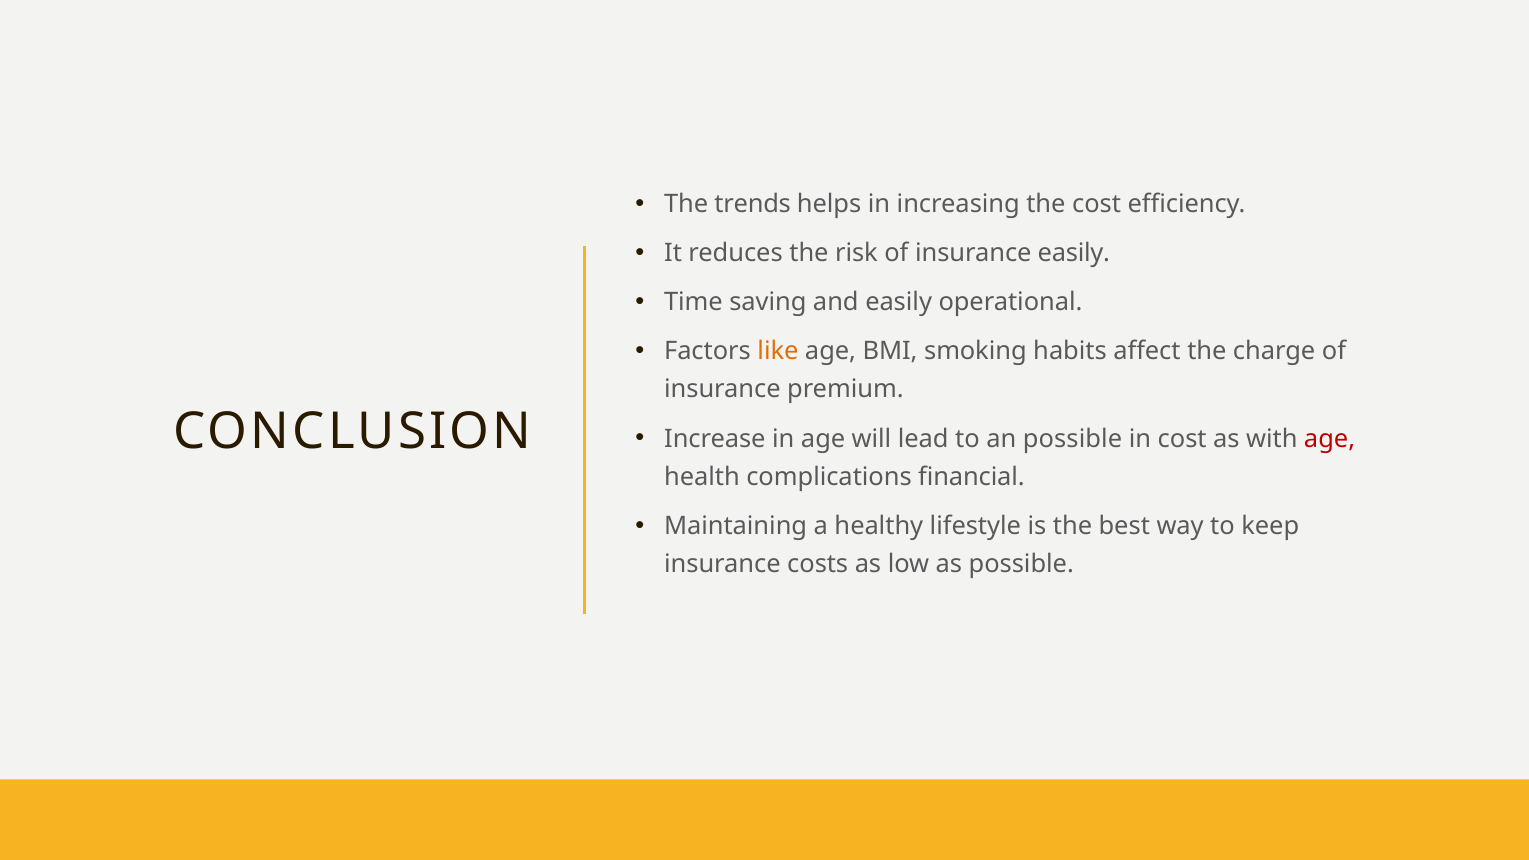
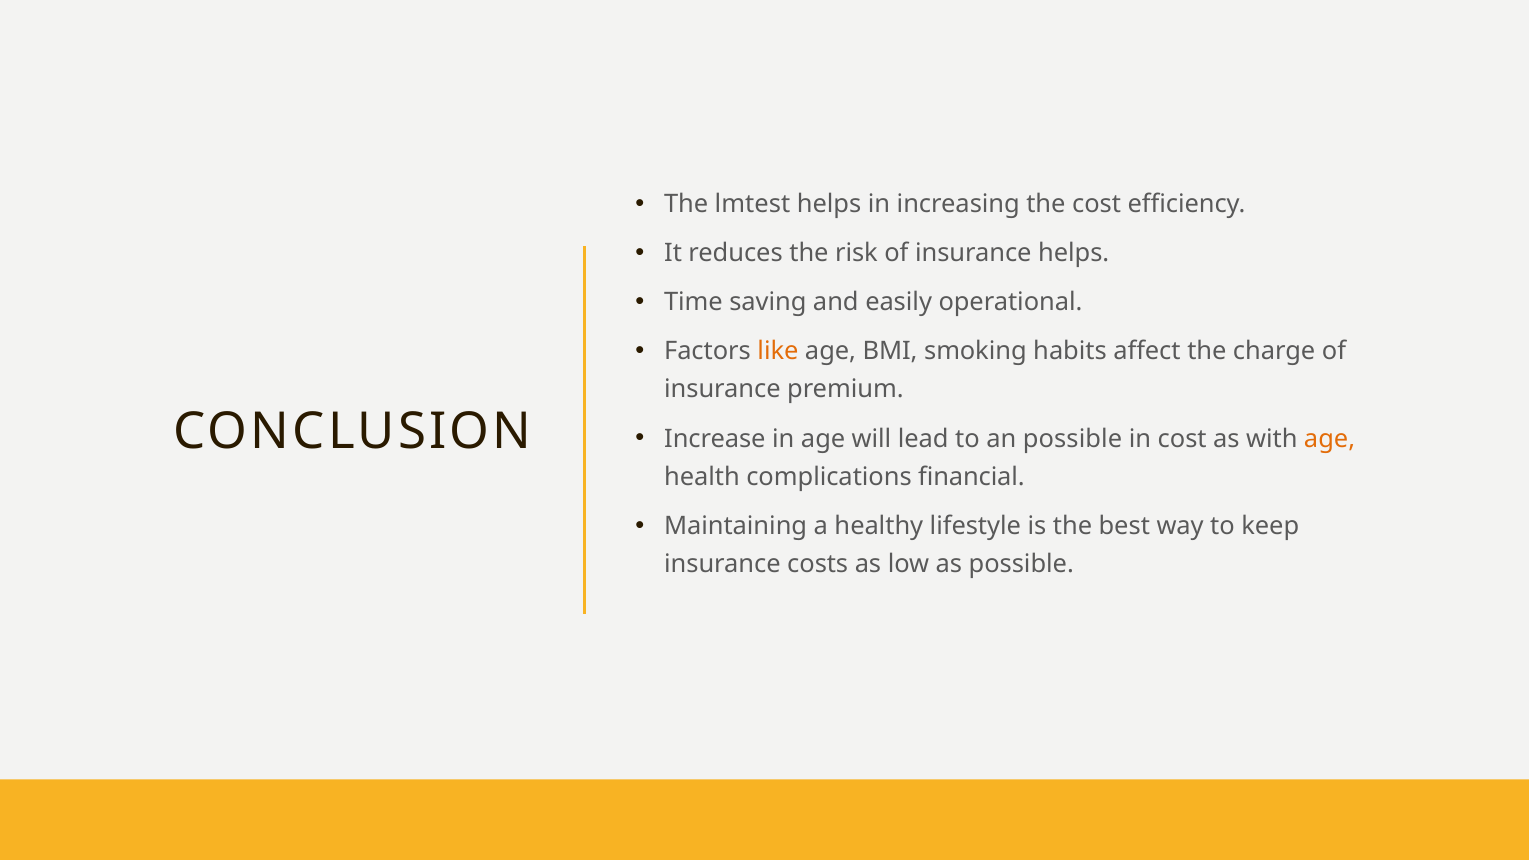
trends: trends -> lmtest (753, 204)
insurance easily: easily -> helps (1074, 253)
age colour: red -> orange (1330, 439)
